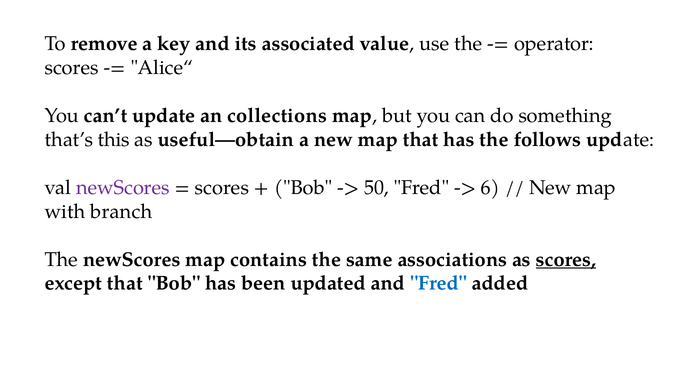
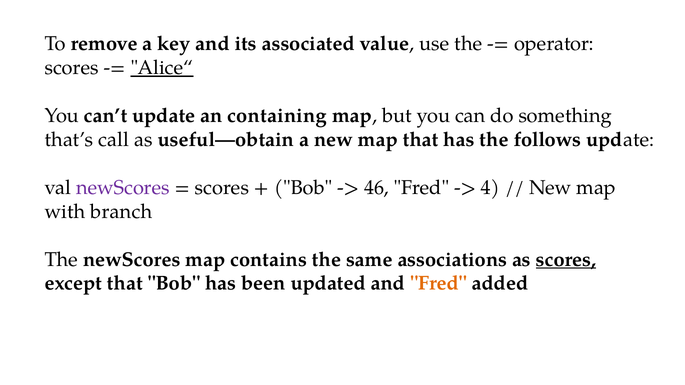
Alice“ underline: none -> present (162, 68)
collections: collections -> containing (277, 116)
this: this -> call (114, 140)
50: 50 -> 46 (377, 188)
6: 6 -> 4 (490, 188)
Fred colour: blue -> orange (438, 284)
